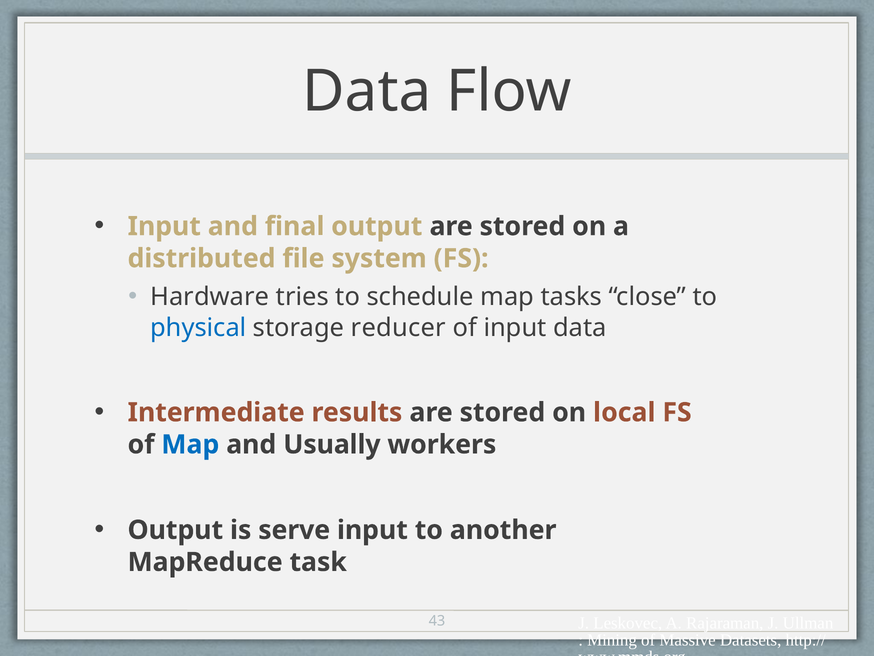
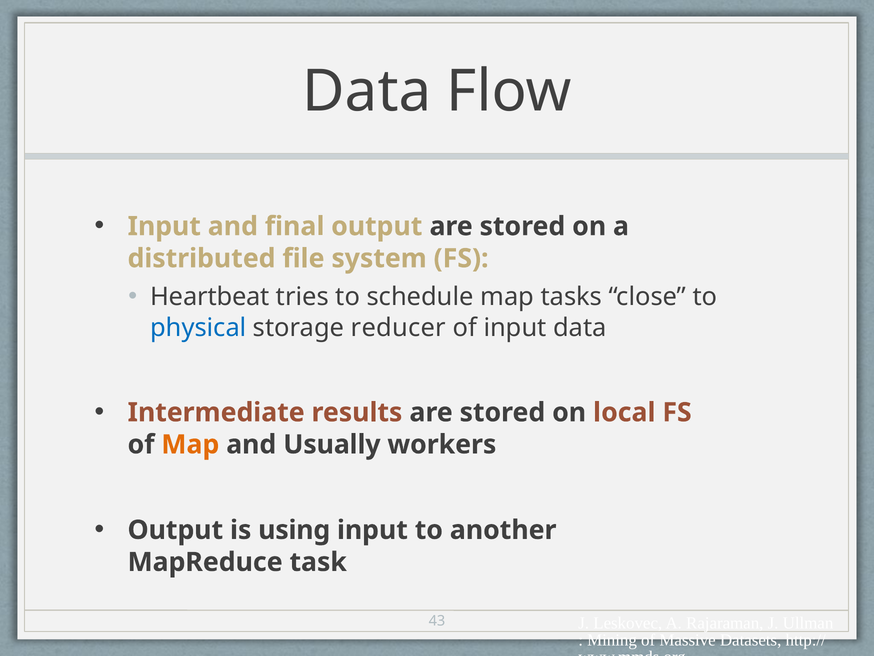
Hardware: Hardware -> Heartbeat (210, 297)
Map colour: blue -> orange (190, 444)
serve: serve -> using (294, 530)
